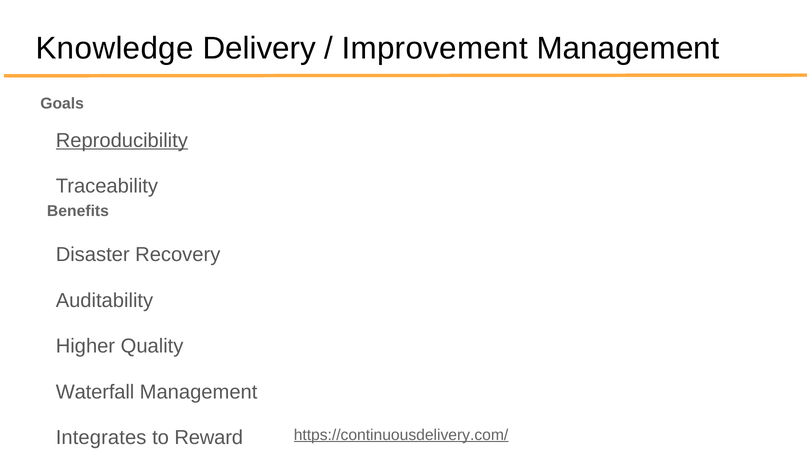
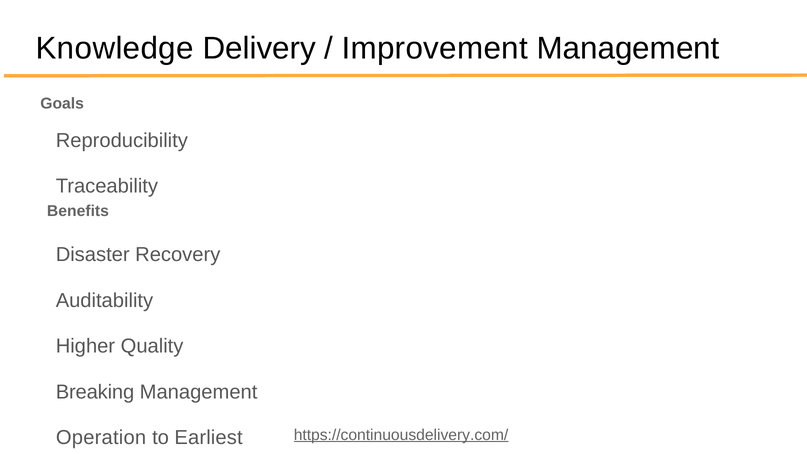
Reproducibility underline: present -> none (122, 140)
Waterfall: Waterfall -> Breaking (95, 392)
Integrates: Integrates -> Operation (101, 438)
Reward: Reward -> Earliest (209, 438)
